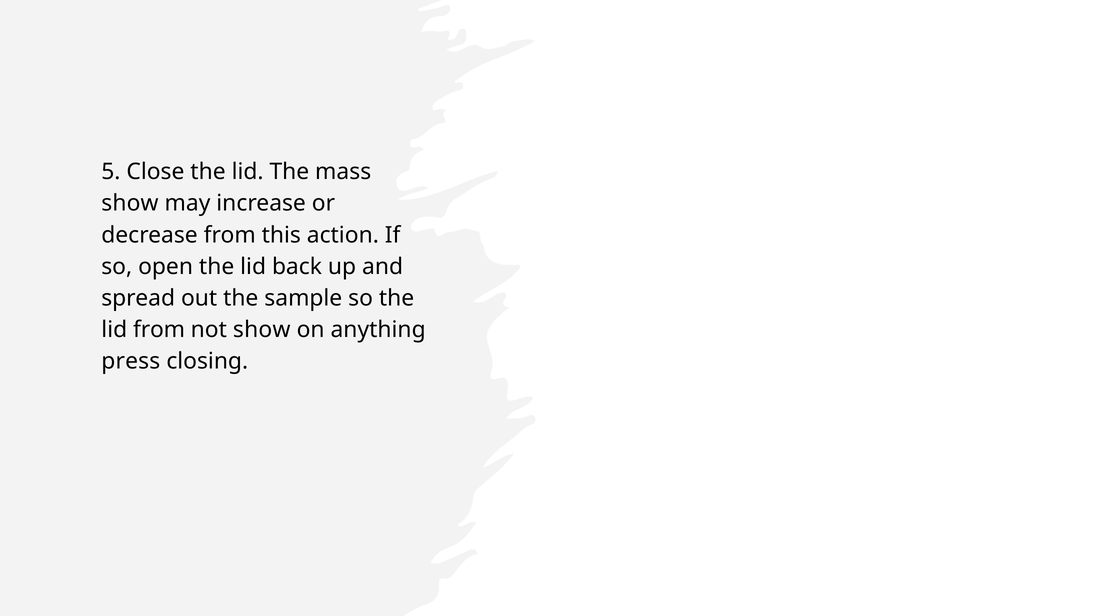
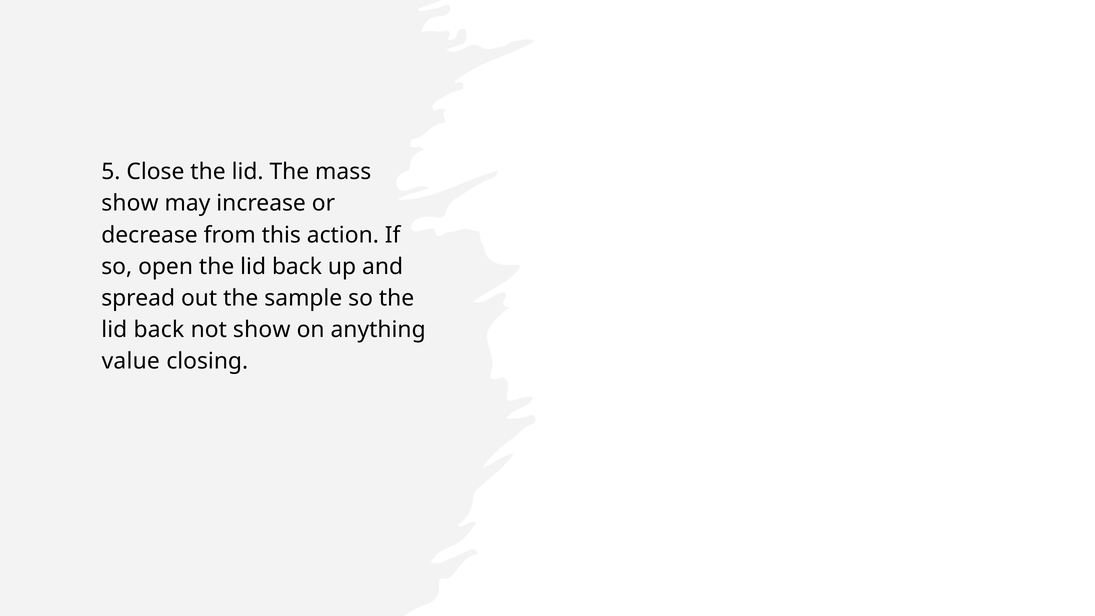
from: from -> back (159, 330)
press: press -> value (131, 361)
